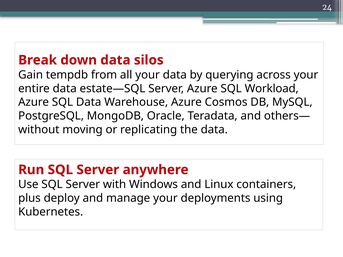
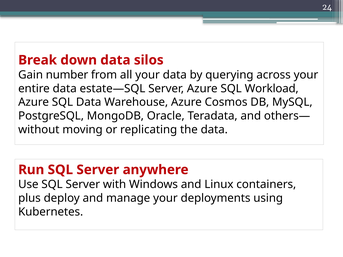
tempdb: tempdb -> number (67, 75)
